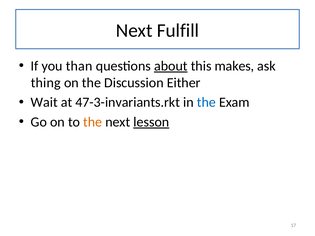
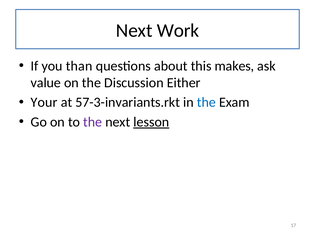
Fulfill: Fulfill -> Work (178, 30)
about underline: present -> none (171, 66)
thing: thing -> value (46, 83)
Wait: Wait -> Your (44, 102)
47-3-invariants.rkt: 47-3-invariants.rkt -> 57-3-invariants.rkt (128, 102)
the colour: orange -> purple (93, 122)
